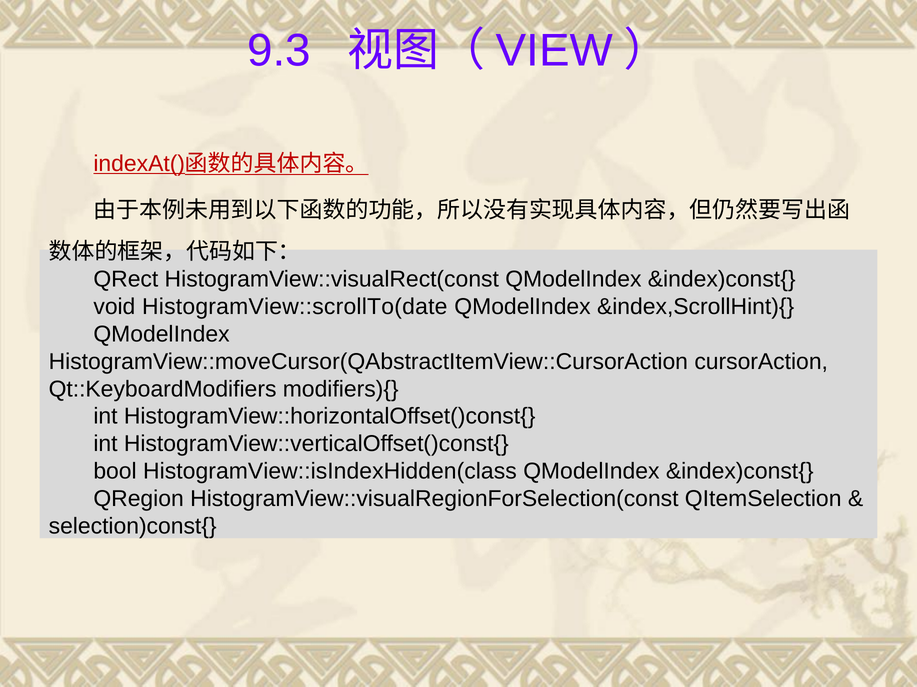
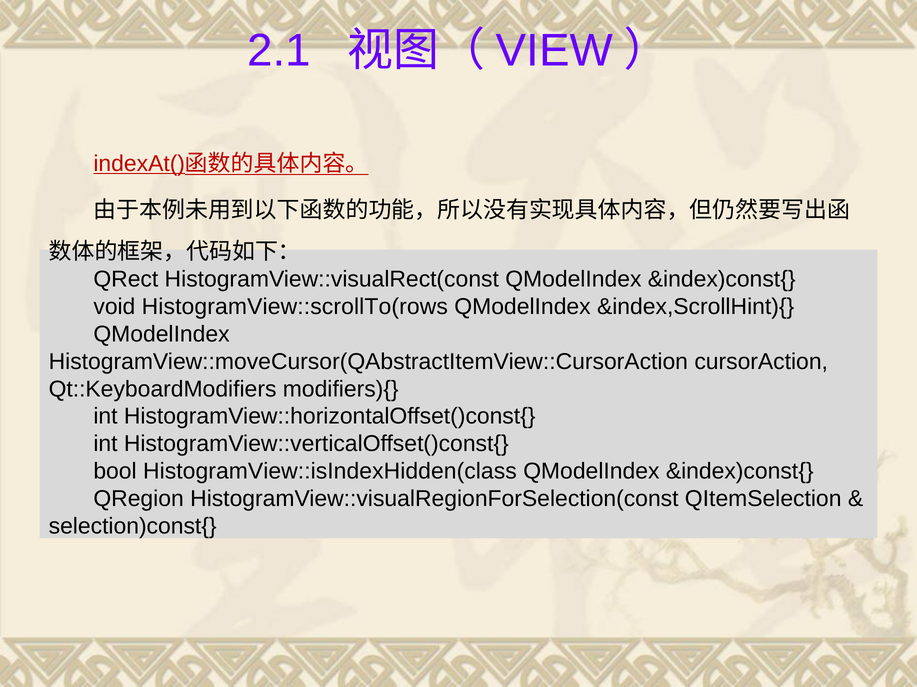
9.3: 9.3 -> 2.1 (279, 51)
HistogramView::scrollTo(date: HistogramView::scrollTo(date -> HistogramView::scrollTo(rows (295, 307)
